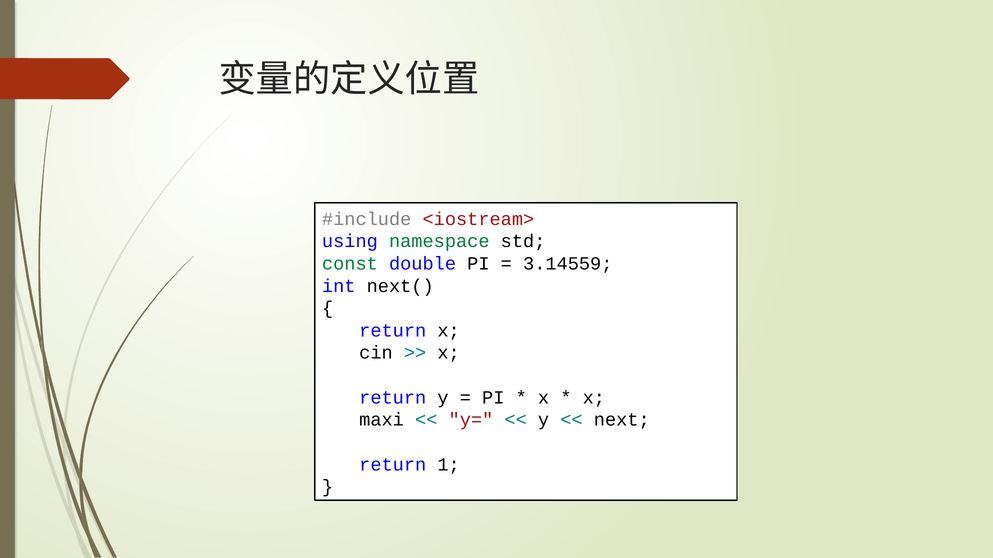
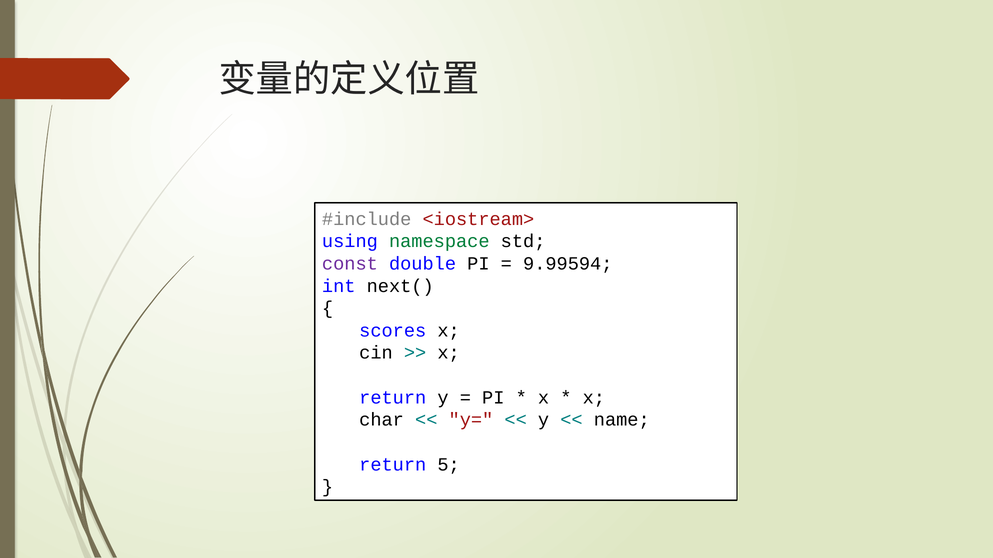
const colour: green -> purple (350, 264)
3.14559: 3.14559 -> 9.99594 (568, 264)
return: return -> scores (393, 331)
maxi: maxi -> char (382, 420)
next: next -> name (622, 420)
1: 1 -> 5 (449, 465)
